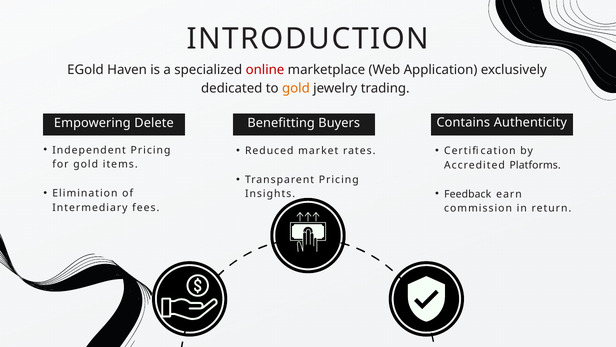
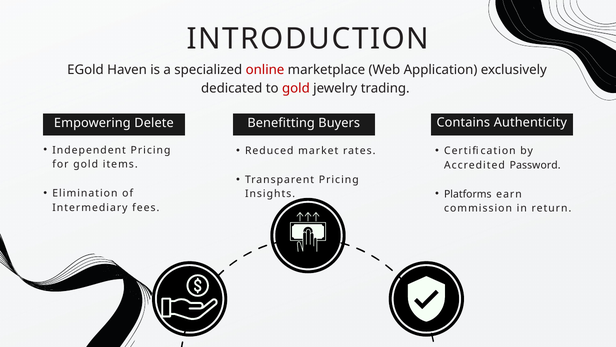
gold colour: orange -> red (296, 88)
Platforms: Platforms -> Password (535, 165)
Feedback: Feedback -> Platforms (468, 194)
